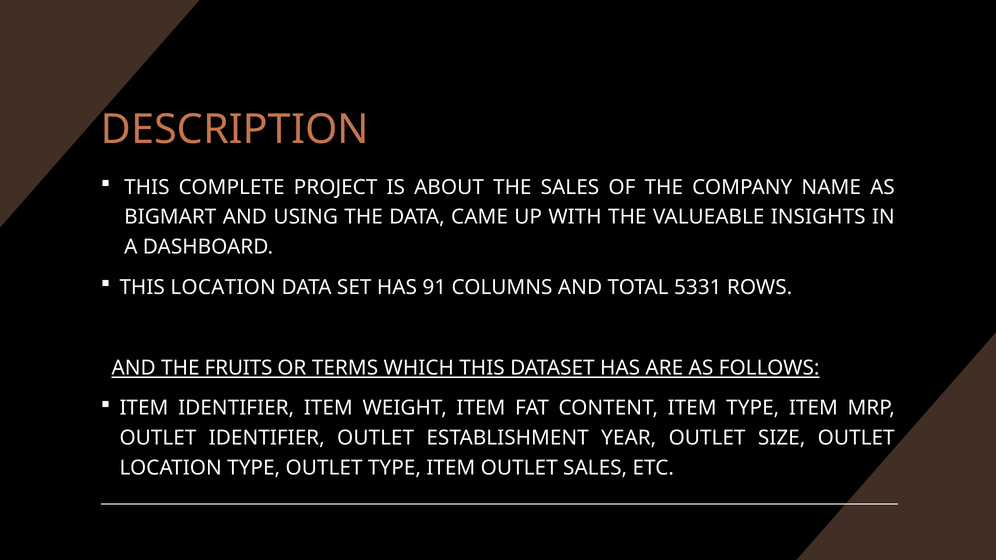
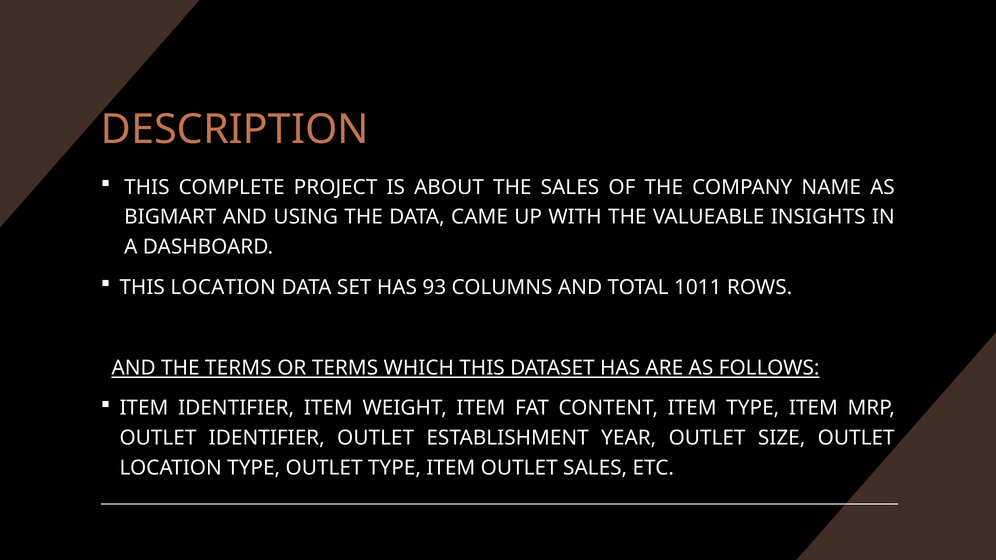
91: 91 -> 93 (434, 287)
5331: 5331 -> 1011 (698, 287)
THE FRUITS: FRUITS -> TERMS (238, 368)
